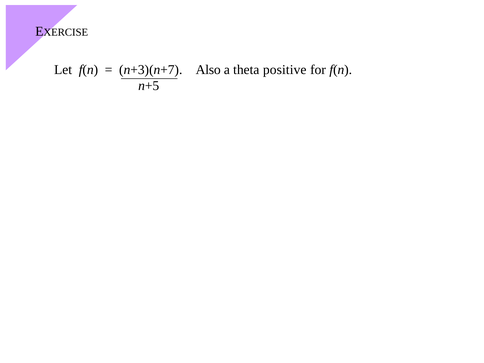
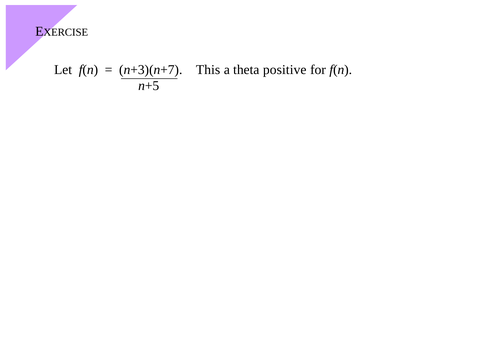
Also: Also -> This (208, 70)
